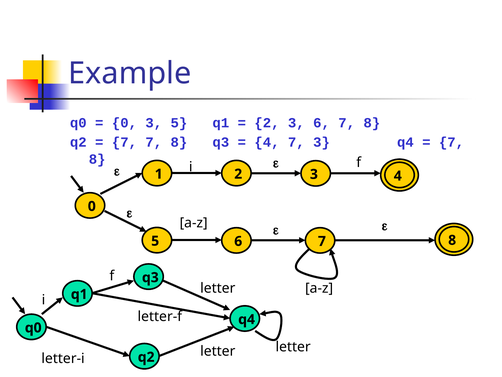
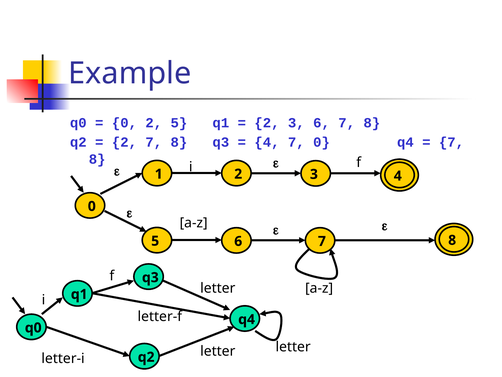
3: 3 -> 2 (154, 123)
7: 7 -> 2 (124, 142)
7 3: 3 -> 0 (322, 142)
